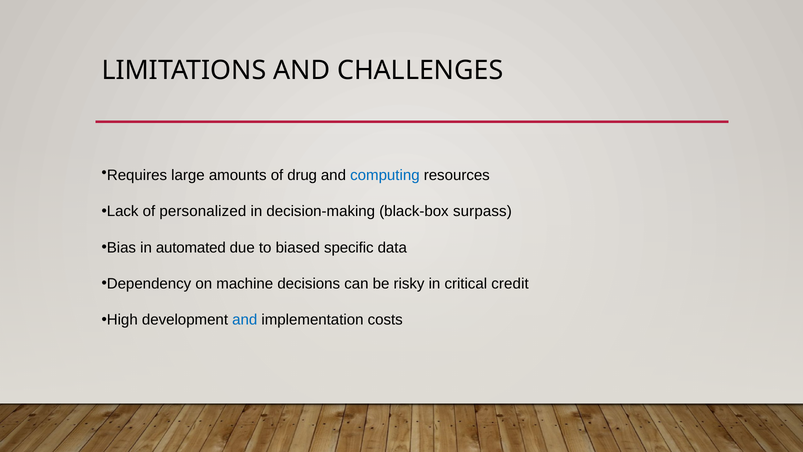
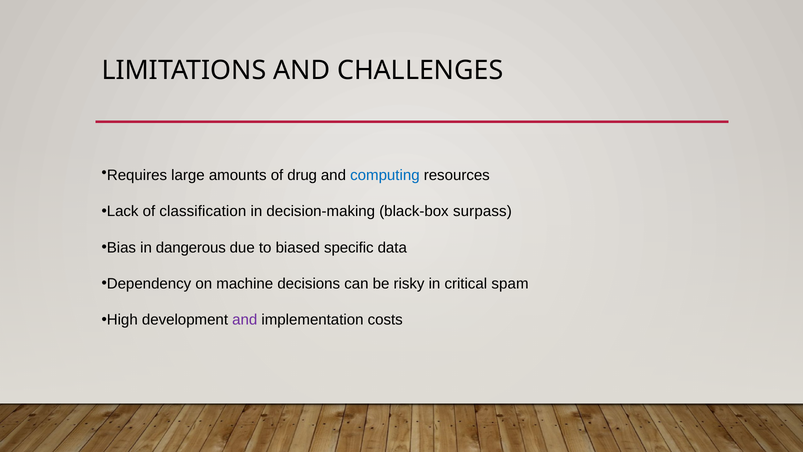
personalized: personalized -> classification (203, 211)
automated: automated -> dangerous (191, 247)
credit: credit -> spam (510, 284)
and colour: blue -> purple (245, 320)
